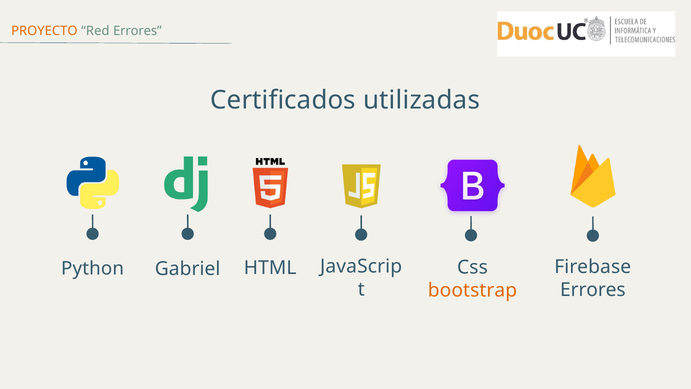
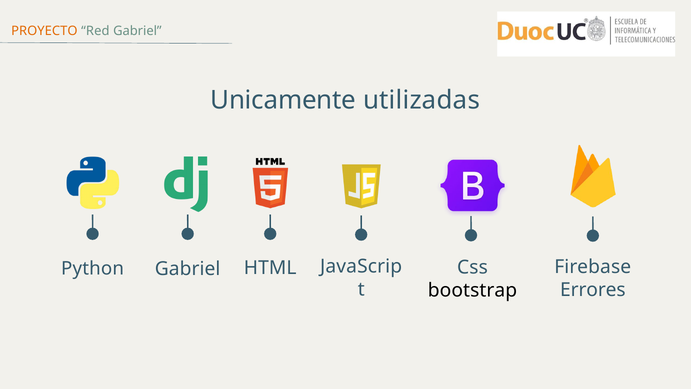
Red Errores: Errores -> Gabriel (137, 31)
Certificados: Certificados -> Unicamente (283, 100)
bootstrap colour: orange -> black (472, 290)
